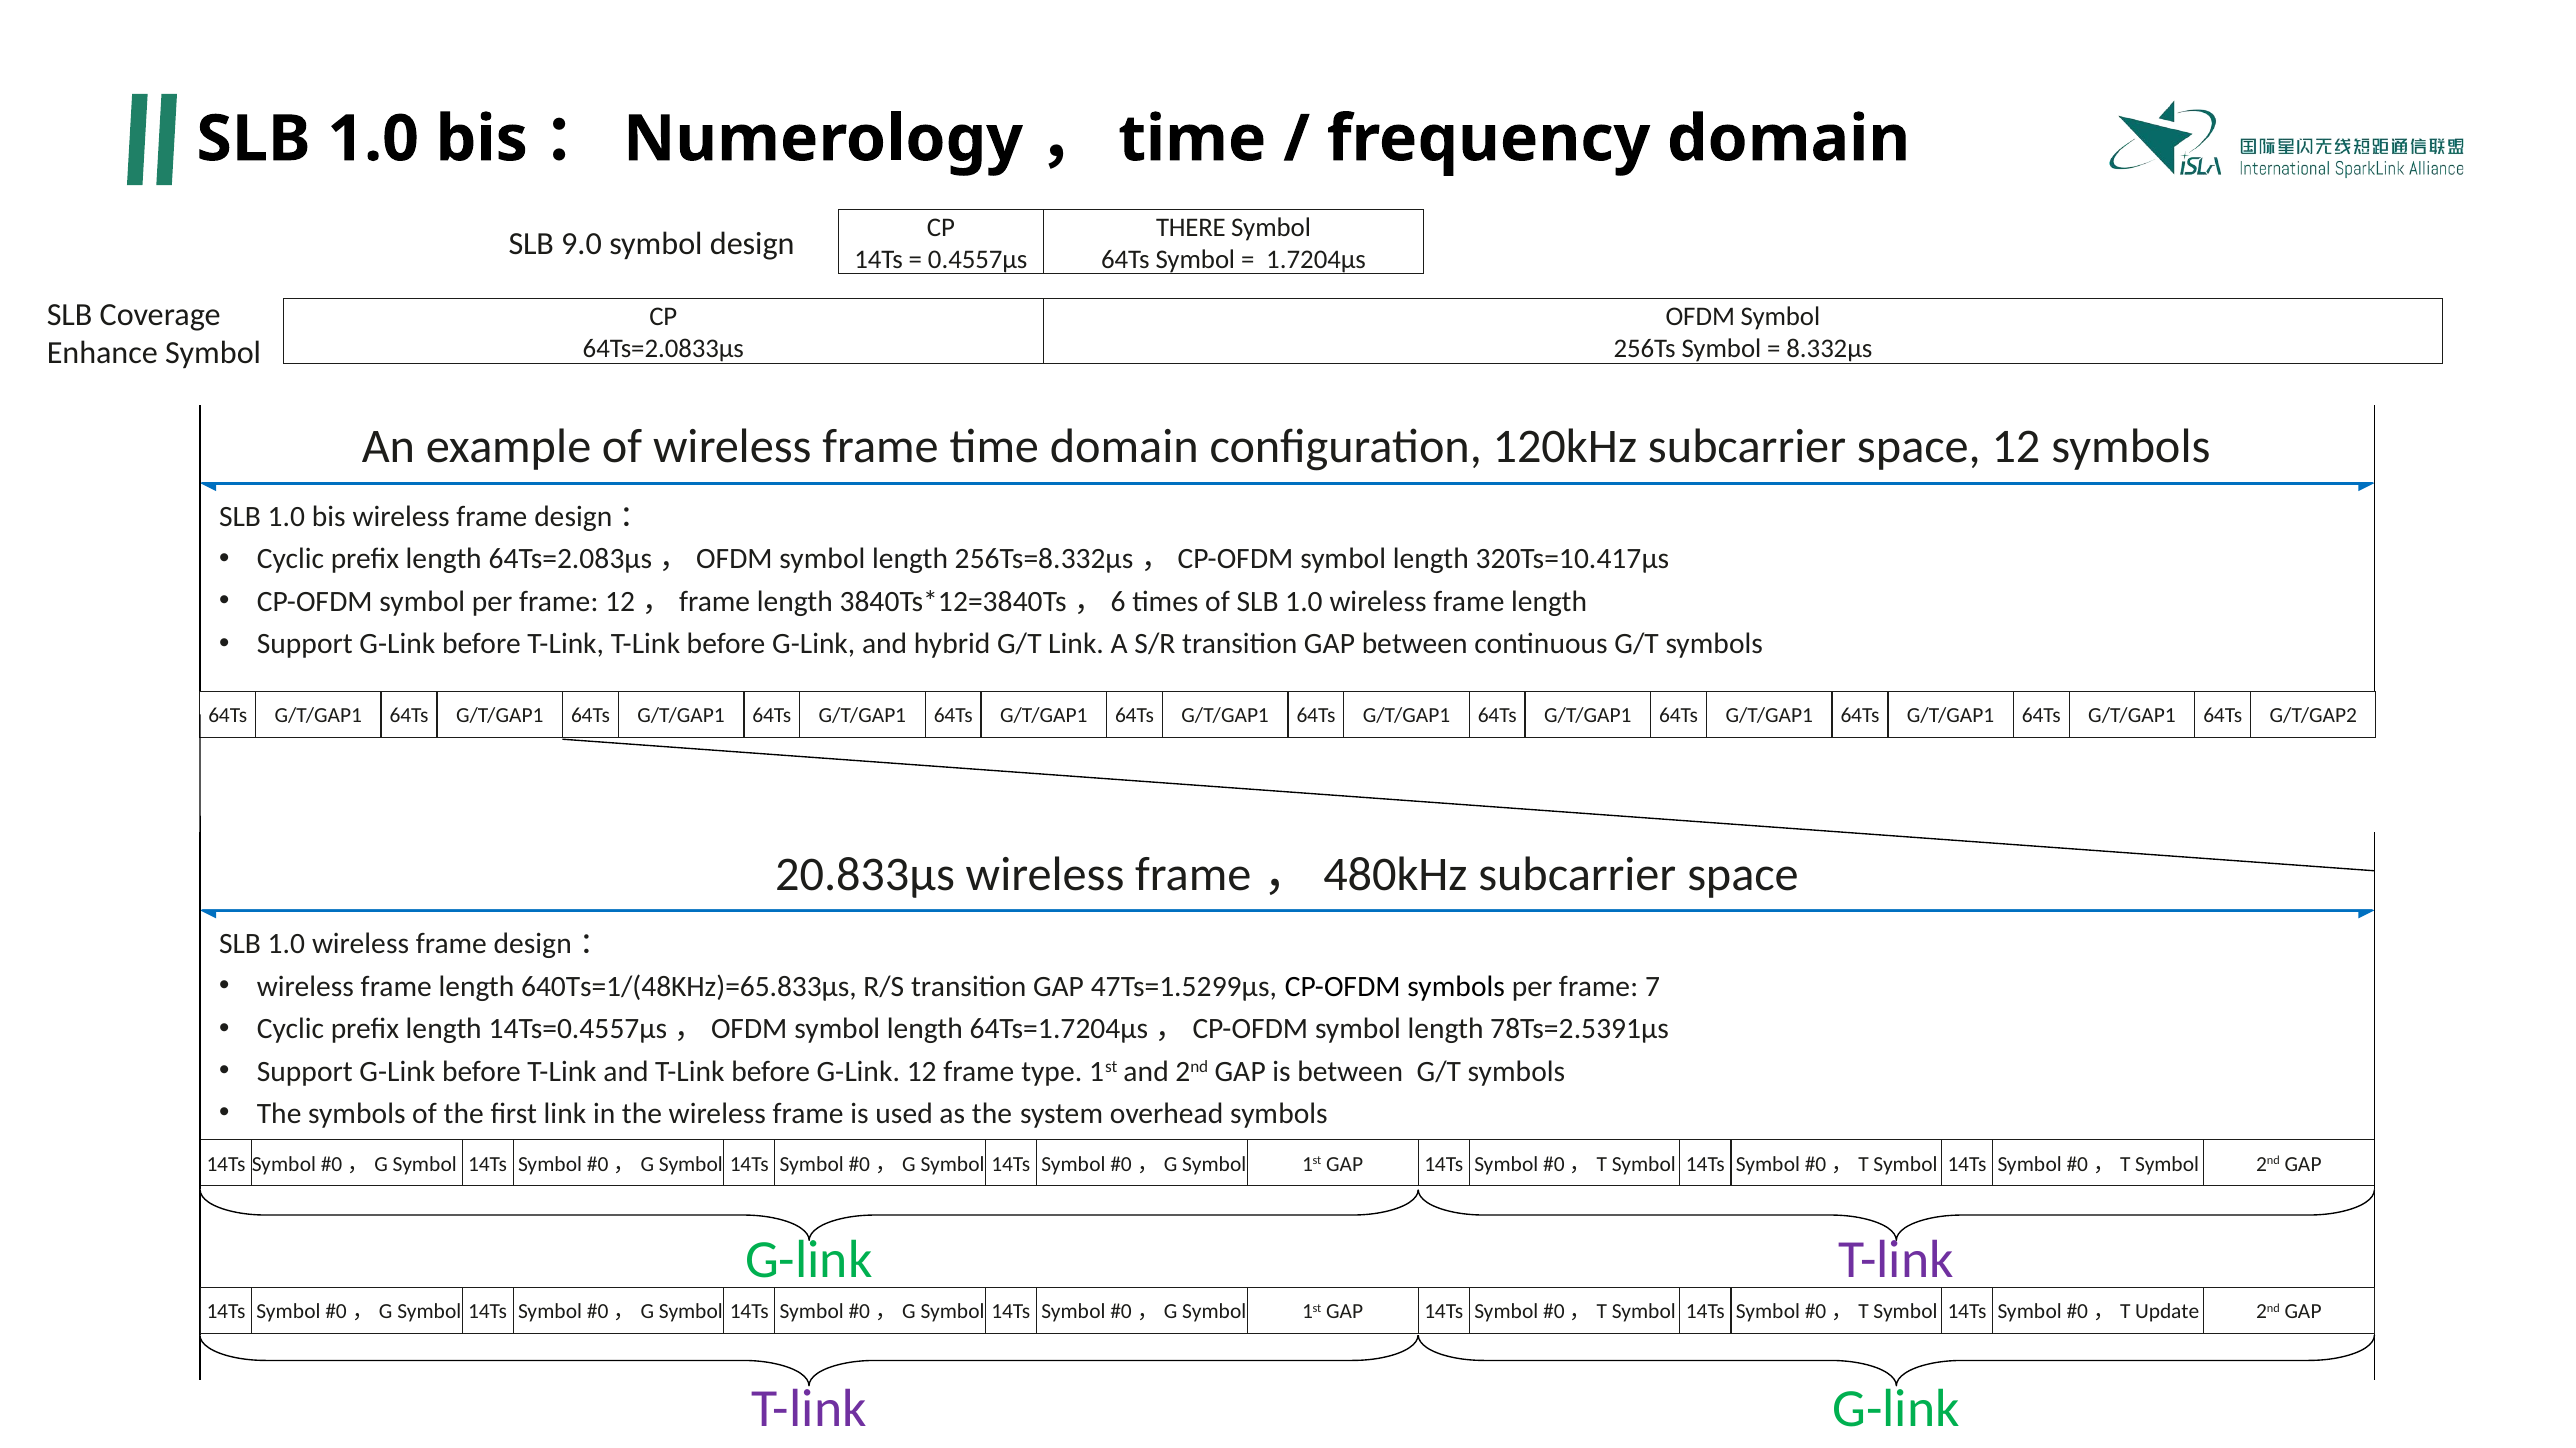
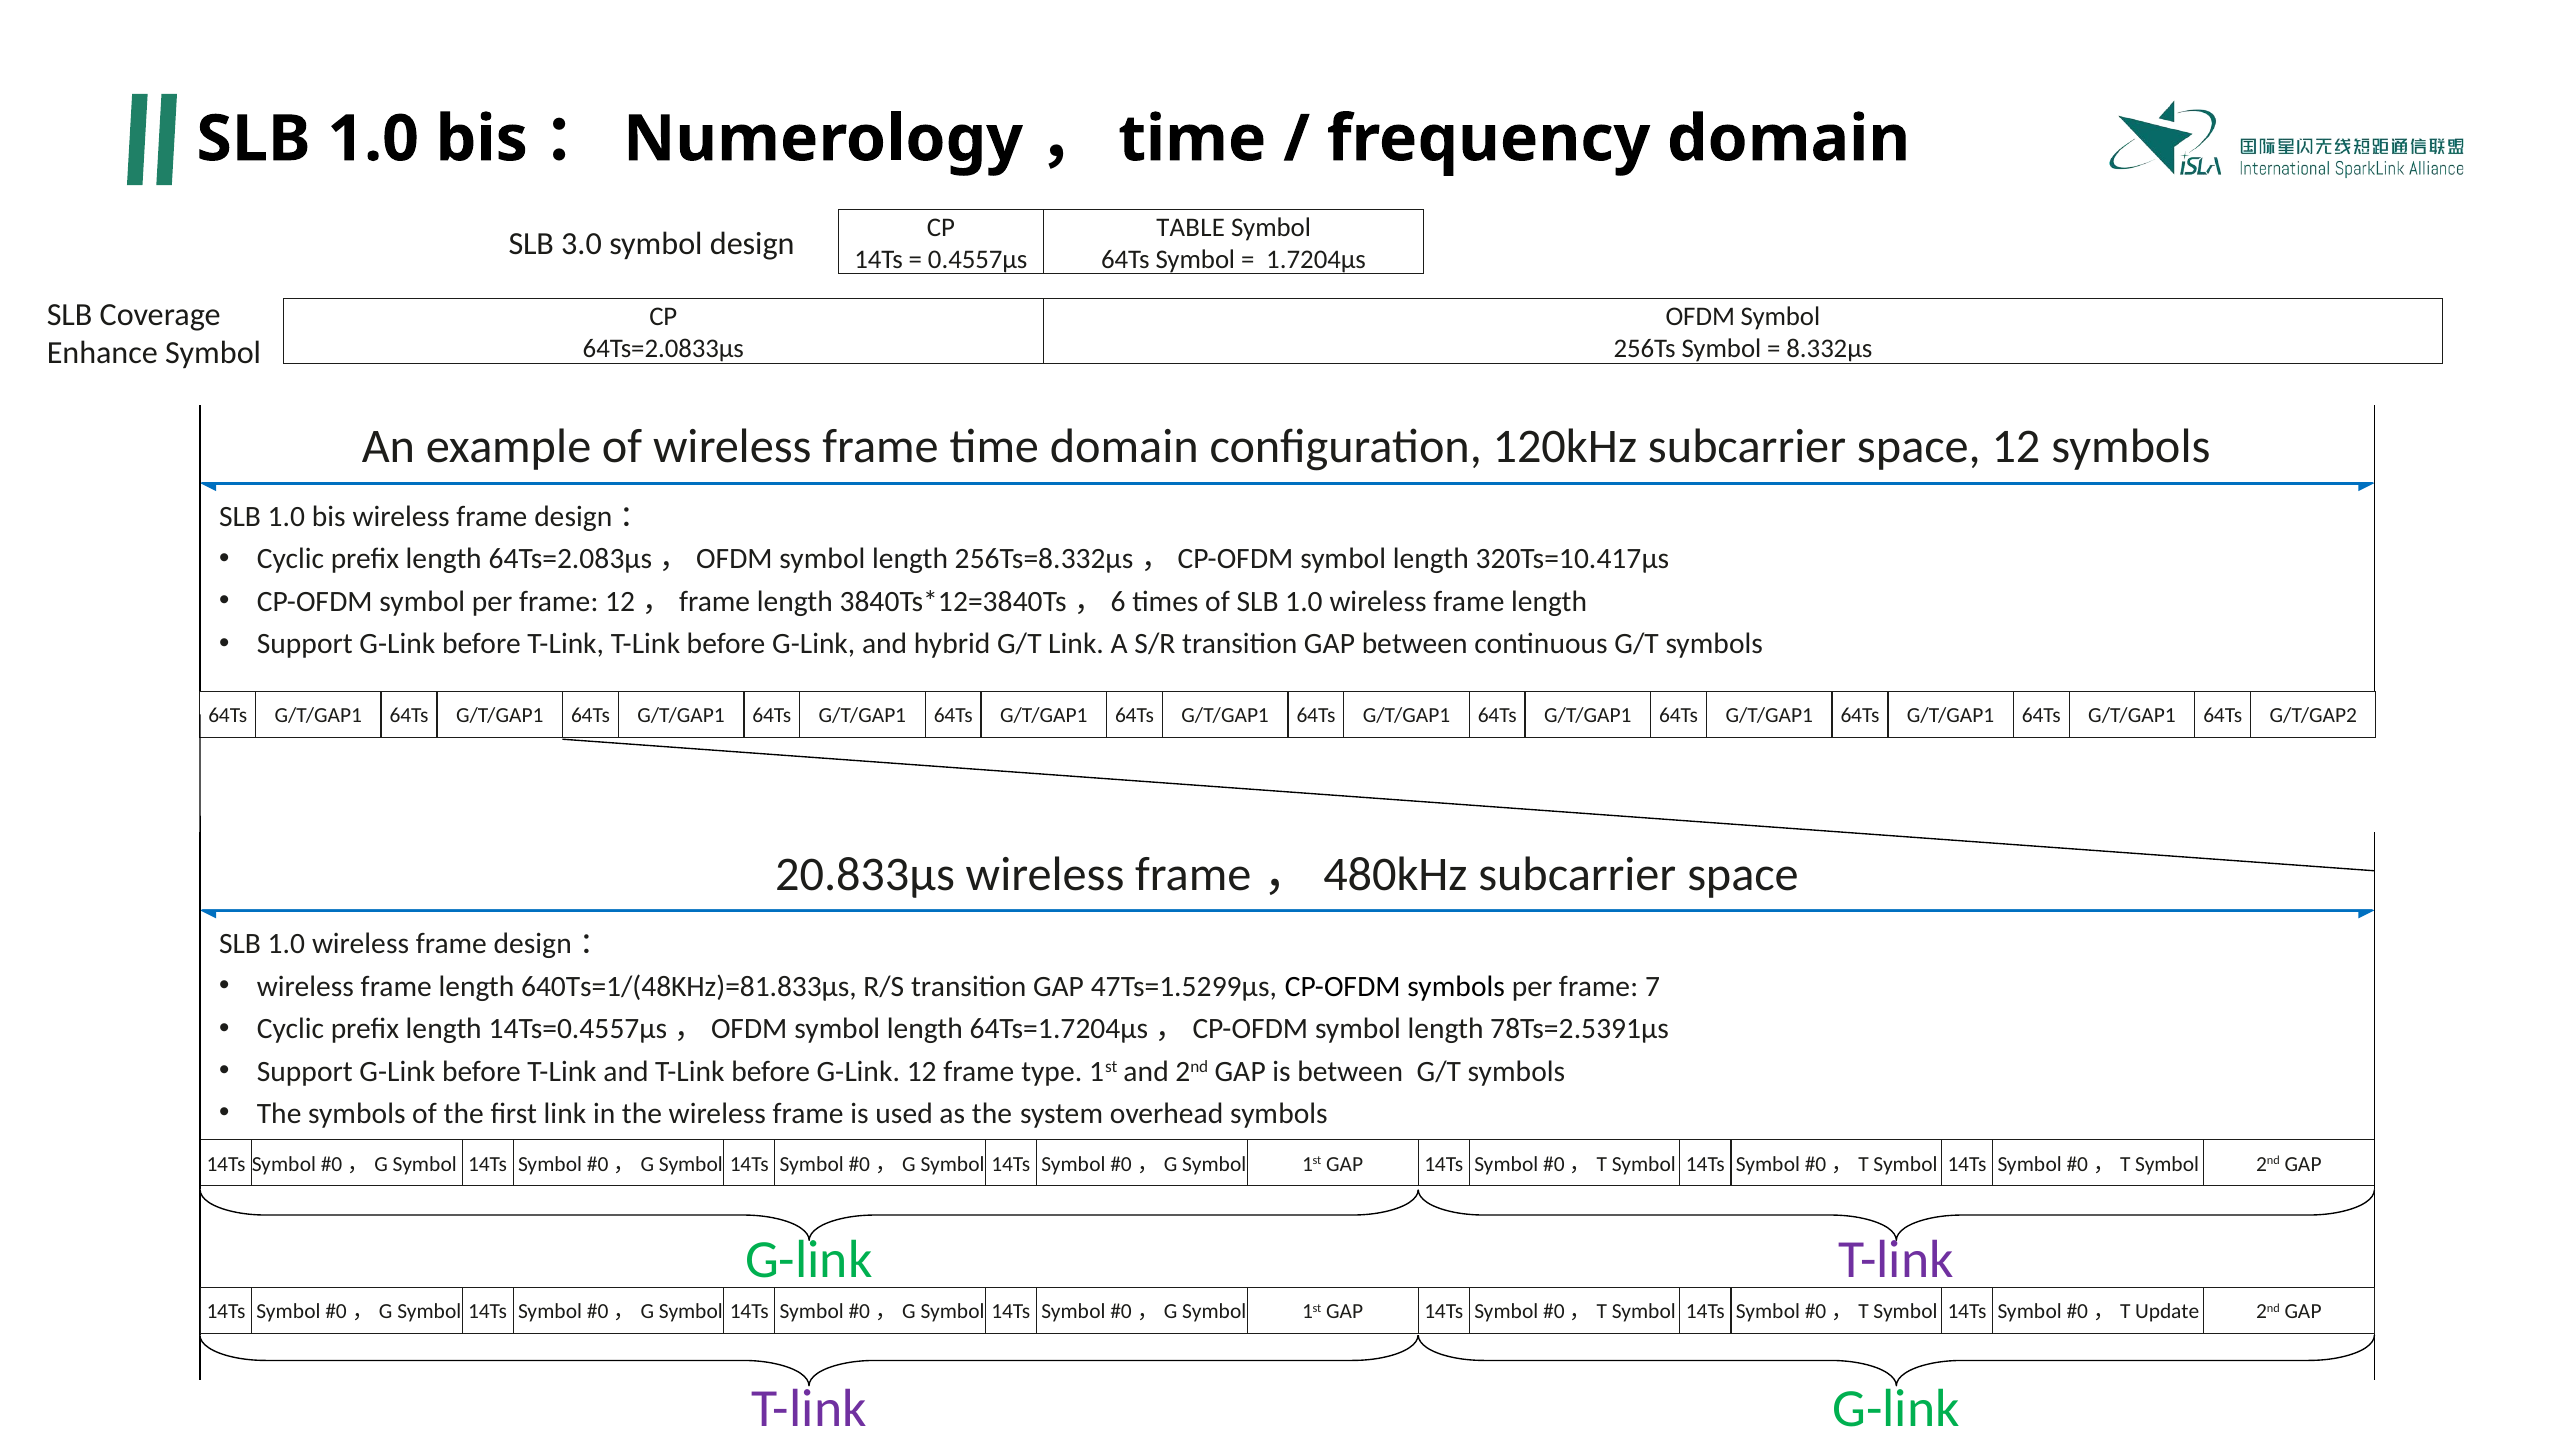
THERE: THERE -> TABLE (1191, 228)
9.0: 9.0 -> 3.0 (582, 244)
640Ts=1/(48KHz)=65.833μs: 640Ts=1/(48KHz)=65.833μs -> 640Ts=1/(48KHz)=81.833μs (689, 987)
